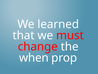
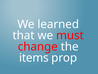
when: when -> items (34, 57)
